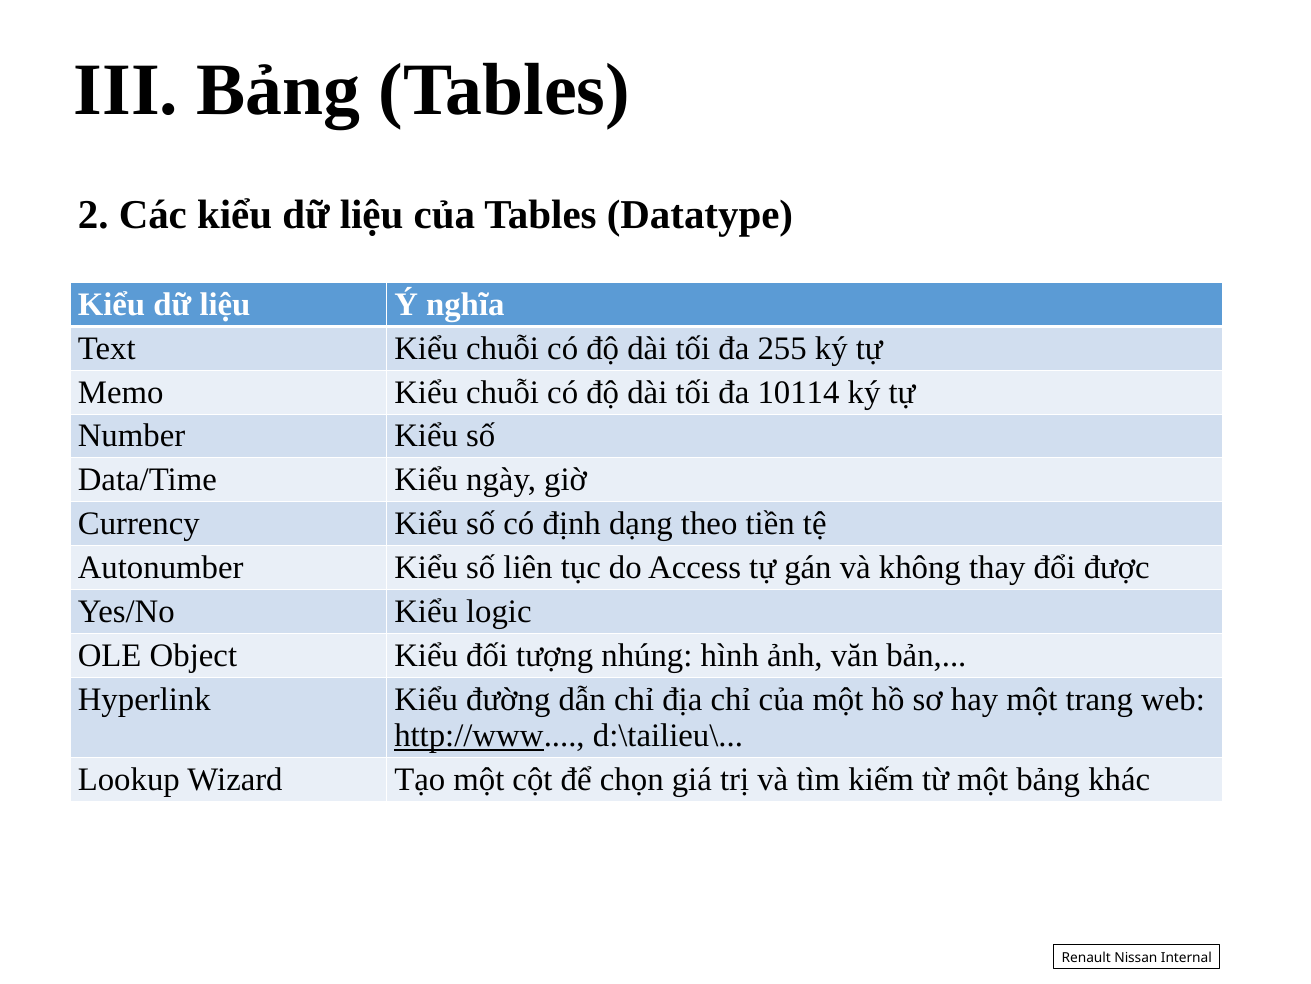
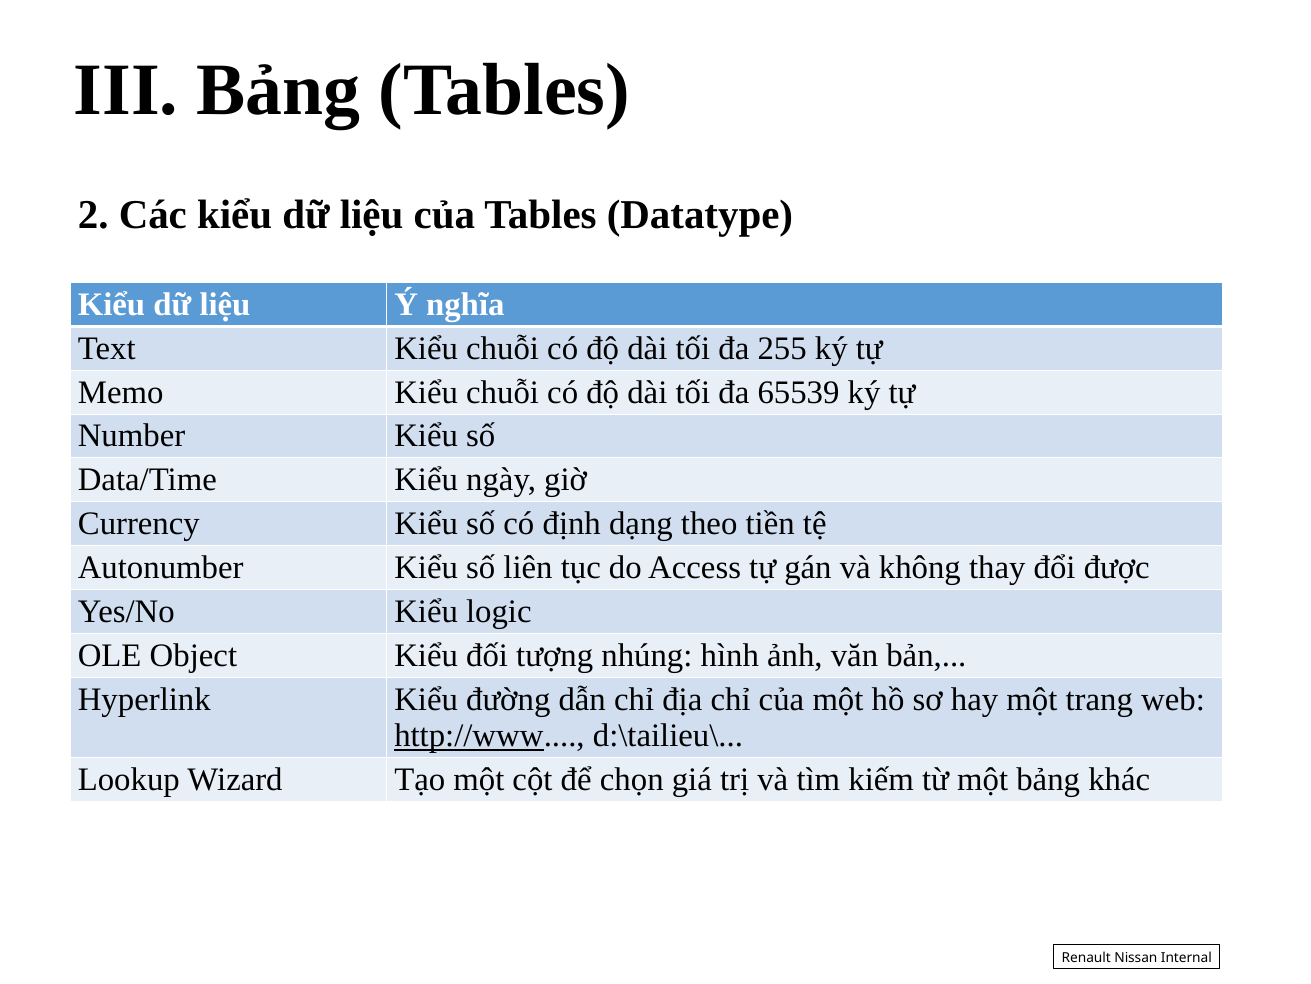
10114: 10114 -> 65539 (798, 392)
